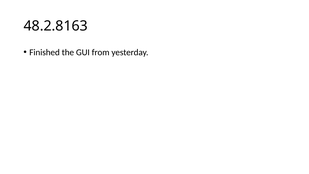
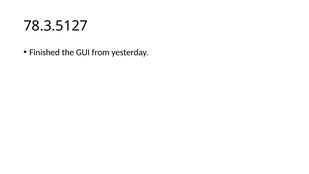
48.2.8163: 48.2.8163 -> 78.3.5127 (56, 26)
